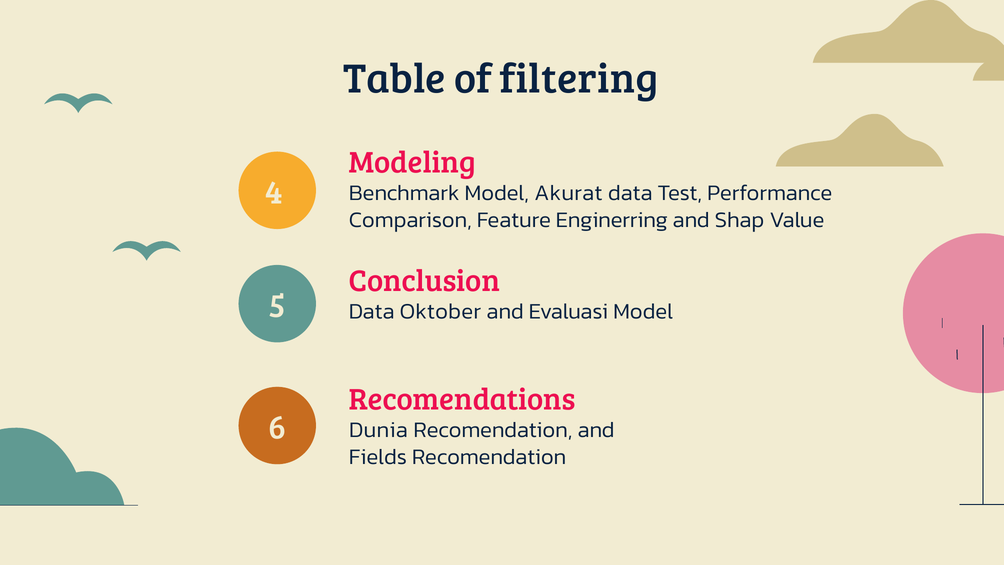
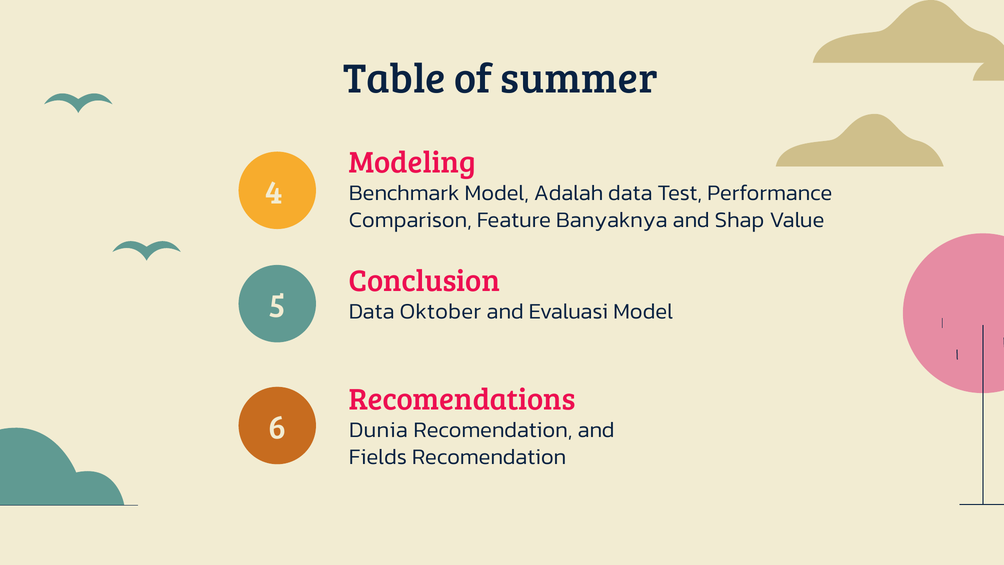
filtering: filtering -> summer (579, 79)
Akurat: Akurat -> Adalah (569, 193)
Enginerring: Enginerring -> Banyaknya (612, 220)
